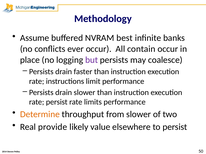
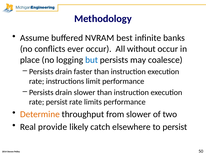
contain: contain -> without (141, 49)
but colour: purple -> blue (92, 60)
value: value -> catch (100, 127)
